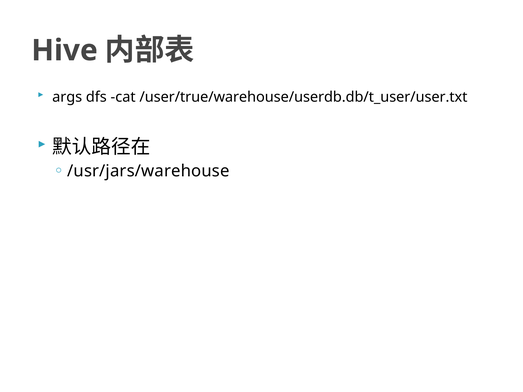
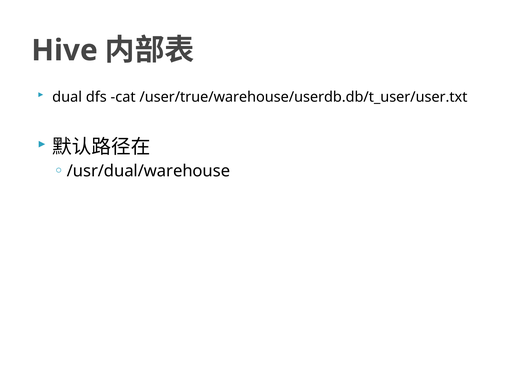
args: args -> dual (67, 97)
/usr/jars/warehouse: /usr/jars/warehouse -> /usr/dual/warehouse (148, 171)
